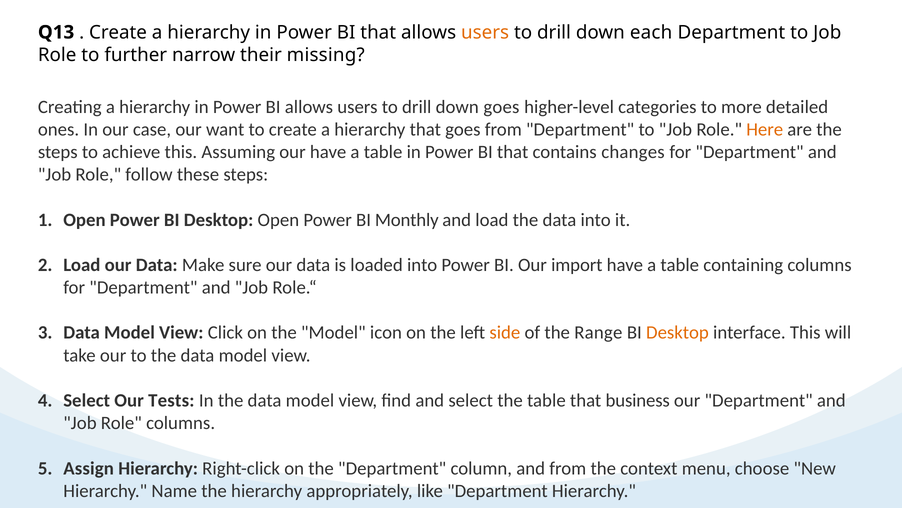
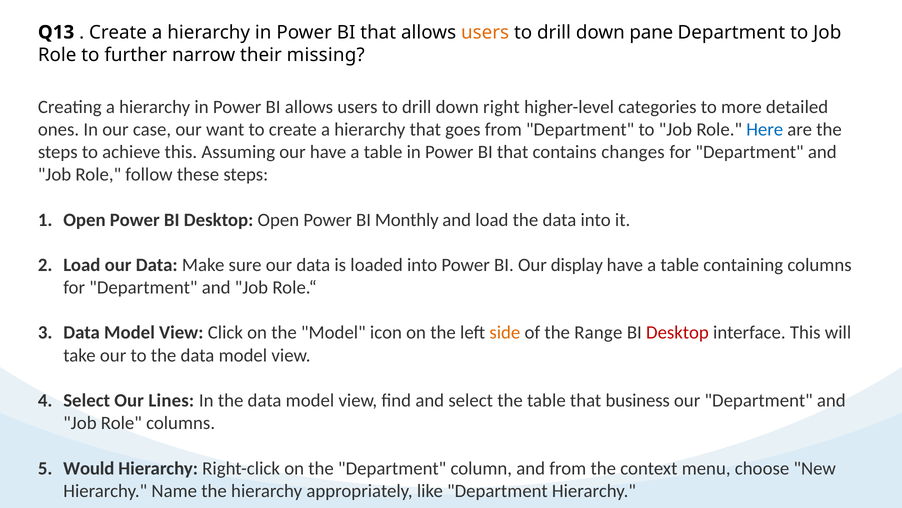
each: each -> pane (651, 32)
down goes: goes -> right (501, 107)
Here colour: orange -> blue (765, 129)
import: import -> display (577, 265)
Desktop colour: orange -> red (677, 332)
Tests: Tests -> Lines (171, 400)
Assign: Assign -> Would (89, 468)
